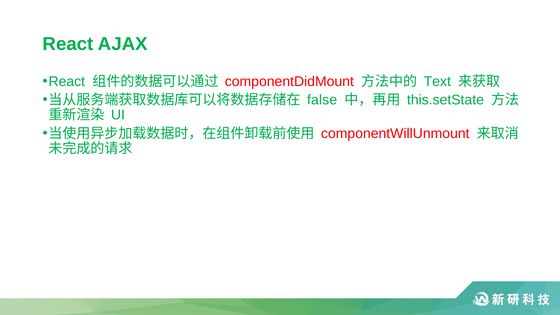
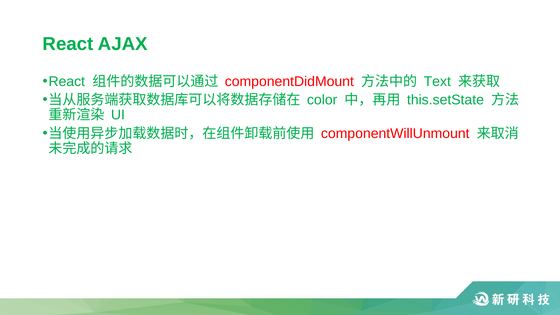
false: false -> color (322, 100)
